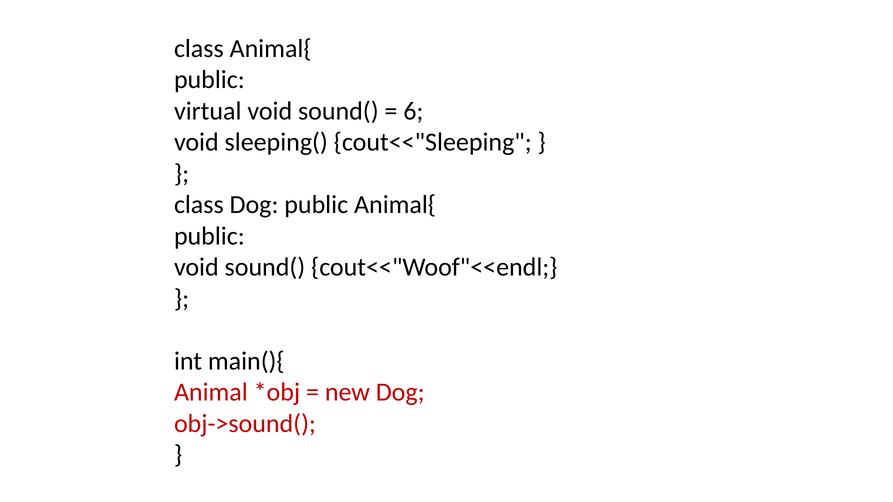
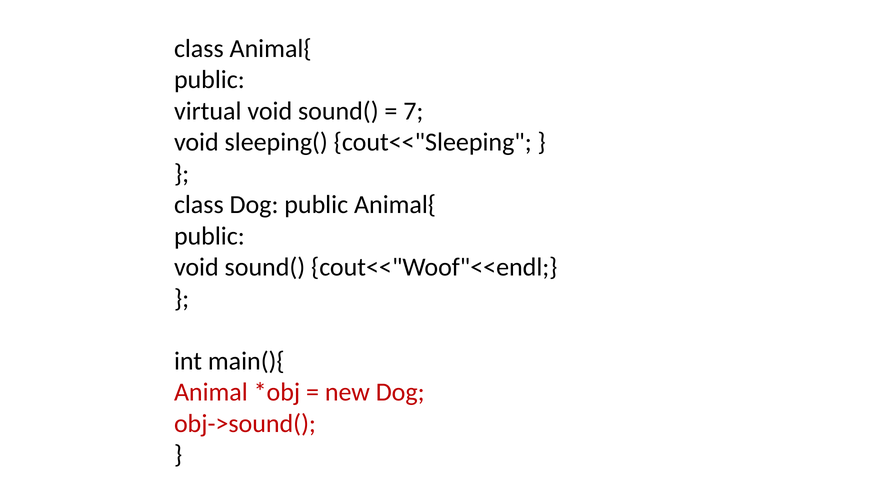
6: 6 -> 7 (413, 111)
